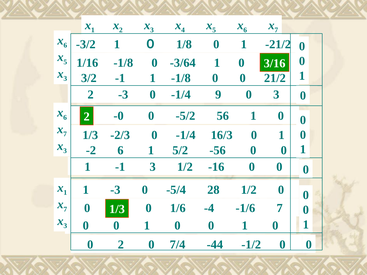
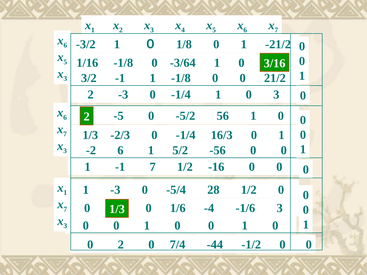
-1/4 9: 9 -> 1 (218, 95)
-0: -0 -> -5 (119, 116)
-1 3: 3 -> 7 (153, 167)
-1/6 7: 7 -> 3 (280, 208)
